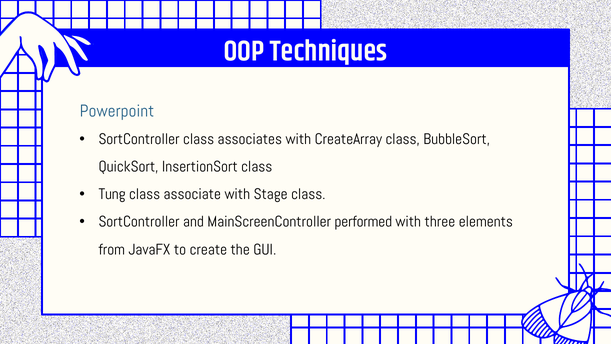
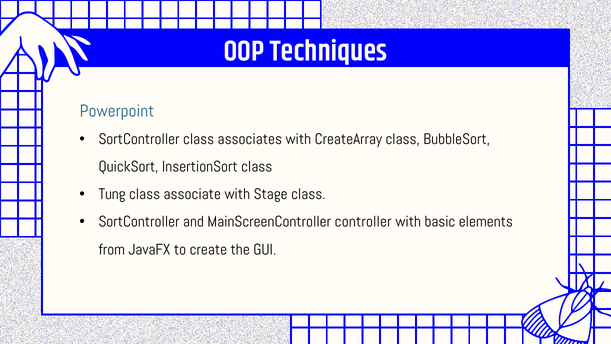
performed: performed -> controller (363, 222)
three: three -> basic (440, 222)
